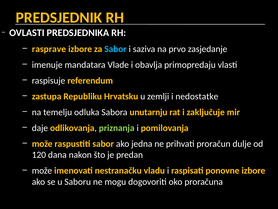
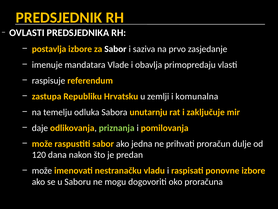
rasprave: rasprave -> postavlja (49, 49)
Sabor colour: light blue -> white (115, 49)
nedostatke: nedostatke -> komunalna (197, 96)
